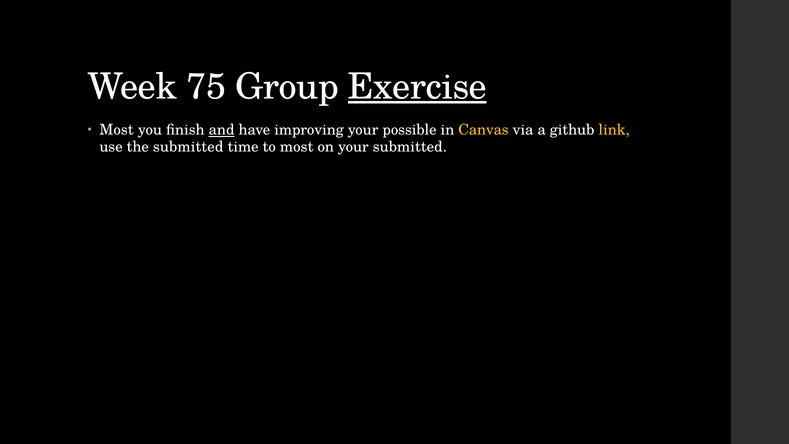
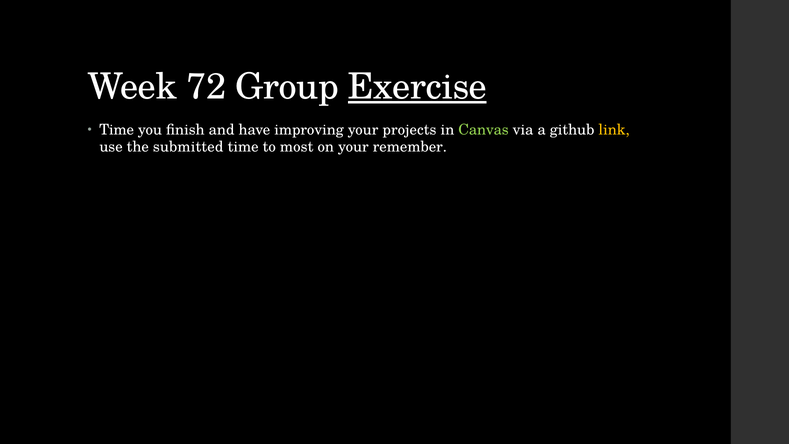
75: 75 -> 72 (206, 87)
Most: Most -> Time (117, 130)
and underline: present -> none (222, 130)
possible: possible -> projects (409, 130)
Canvas colour: yellow -> light green (484, 130)
your submitted: submitted -> remember (410, 147)
